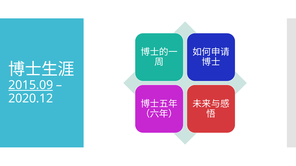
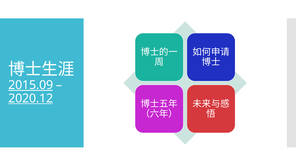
2020.12 underline: none -> present (31, 99)
